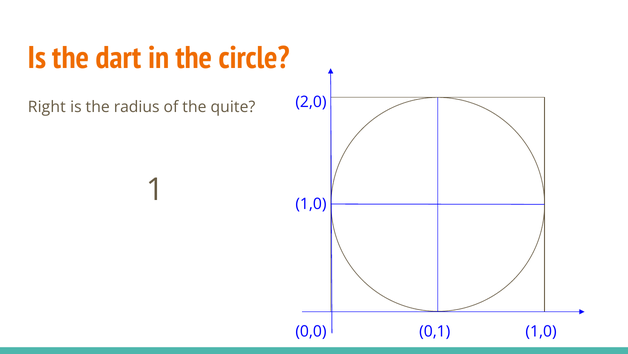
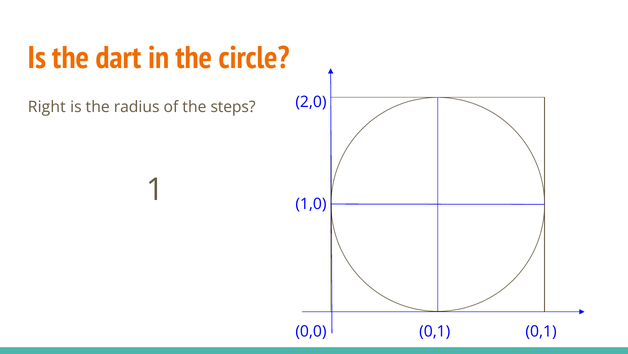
quite: quite -> steps (233, 107)
0,1 1,0: 1,0 -> 0,1 (541, 331)
